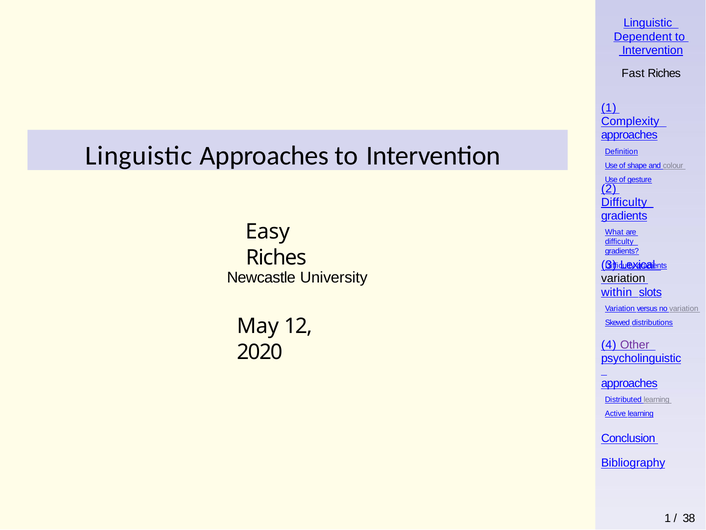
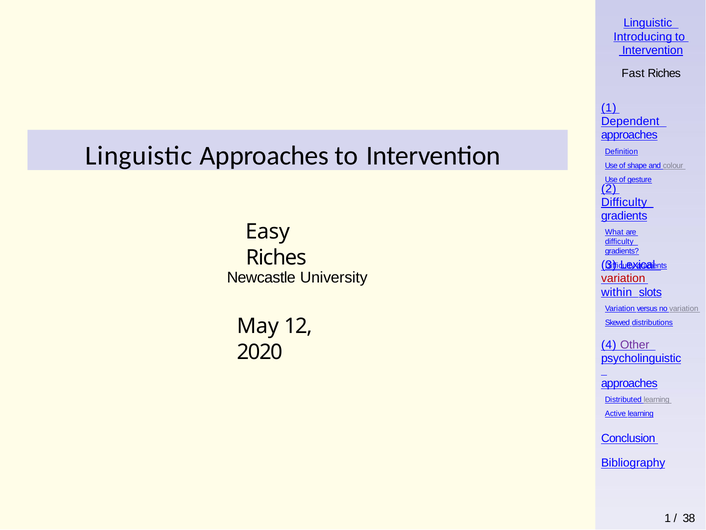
Dependent: Dependent -> Introducing (643, 37)
Complexity: Complexity -> Dependent (630, 122)
variation colour: black -> red (623, 279)
